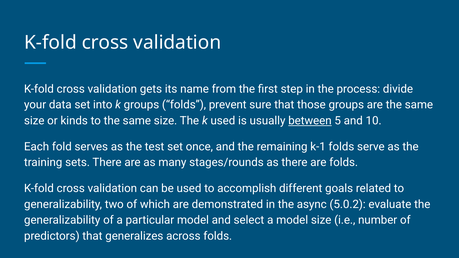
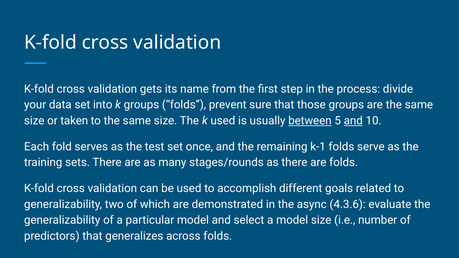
kinds: kinds -> taken (74, 121)
and underline: none -> present (353, 121)
5.0.2: 5.0.2 -> 4.3.6 (348, 204)
